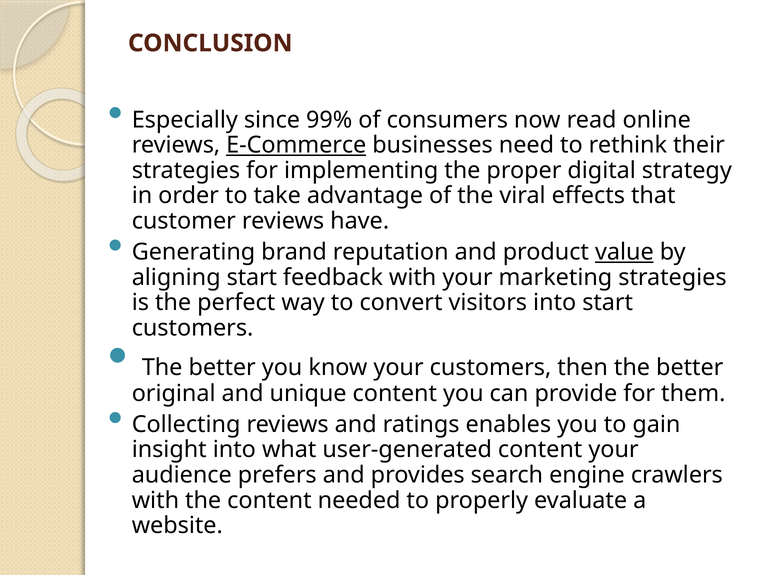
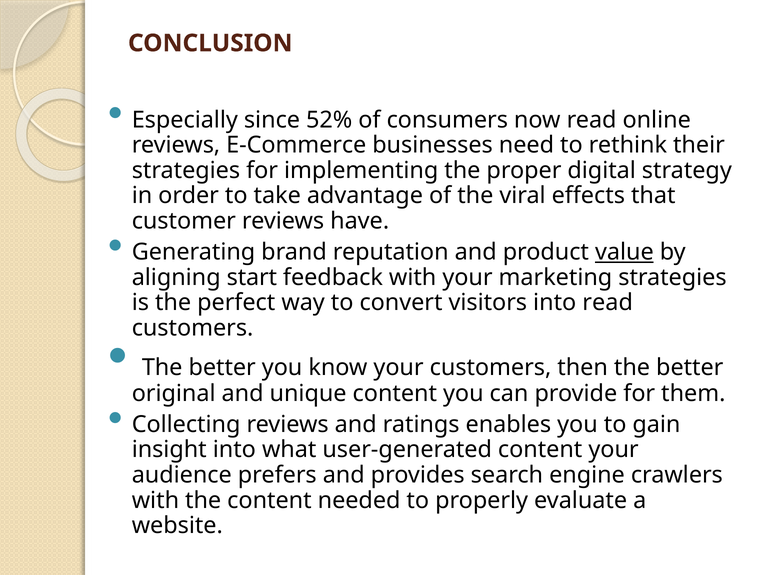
99%: 99% -> 52% (329, 120)
E-Commerce underline: present -> none (296, 145)
into start: start -> read (608, 303)
